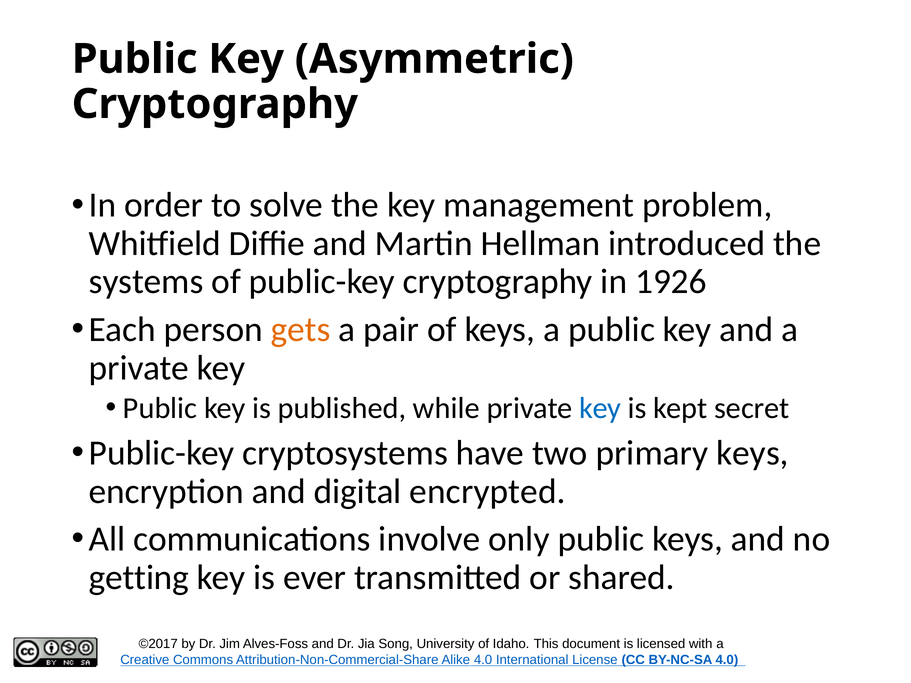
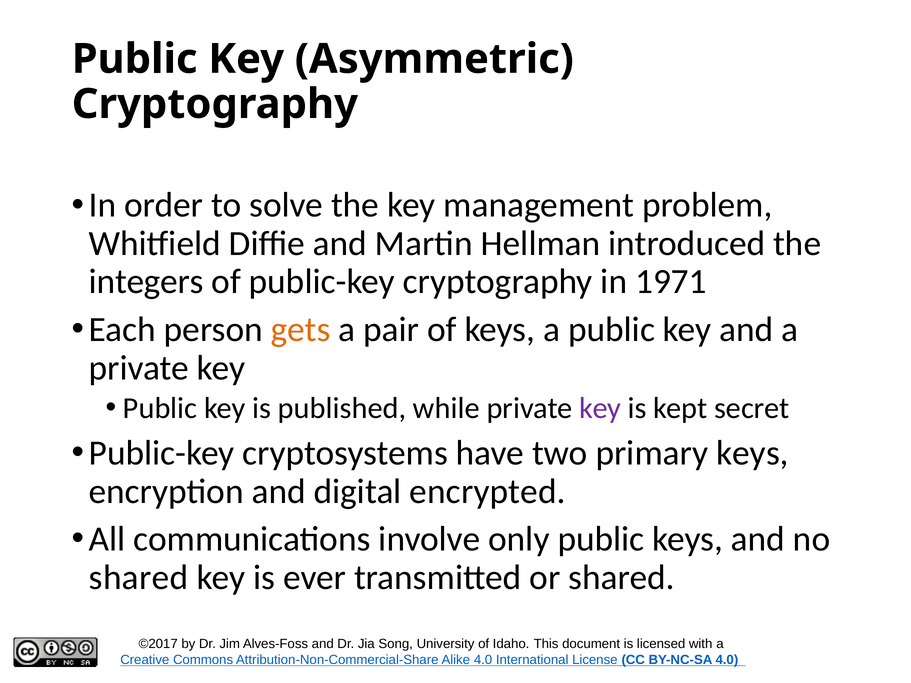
systems: systems -> integers (146, 282)
1926: 1926 -> 1971 (671, 282)
key colour: blue -> purple (600, 408)
getting: getting -> shared (139, 578)
